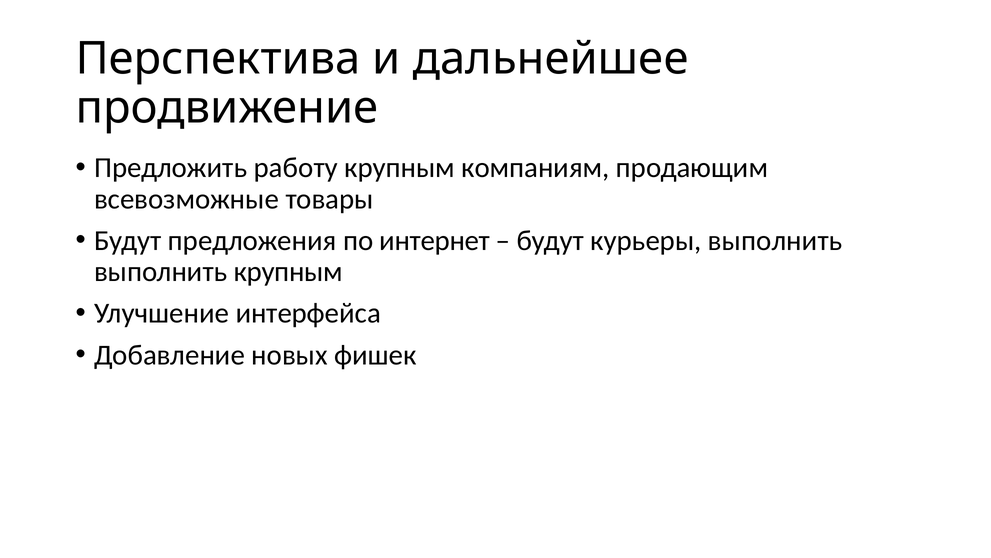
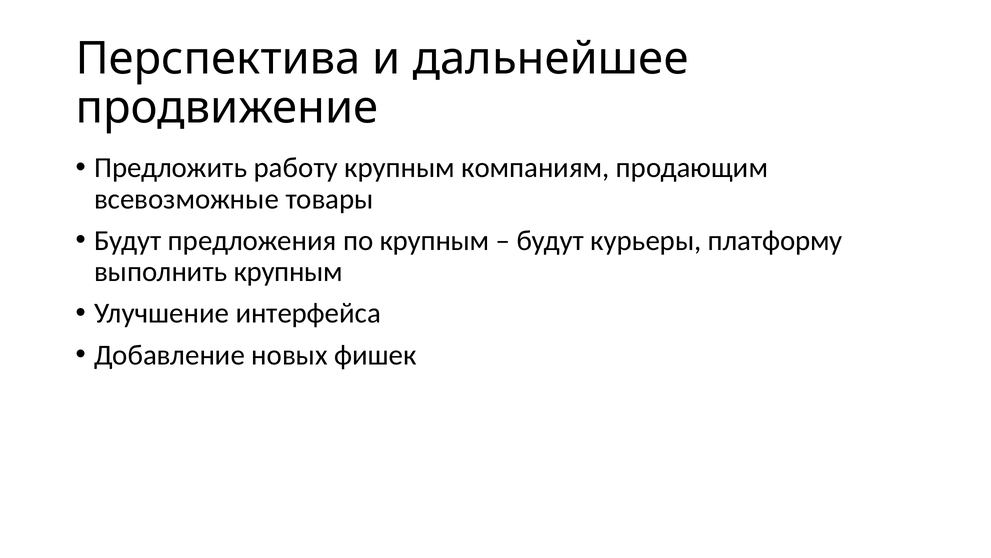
по интернет: интернет -> крупным (435, 240)
курьеры выполнить: выполнить -> платформу (775, 240)
